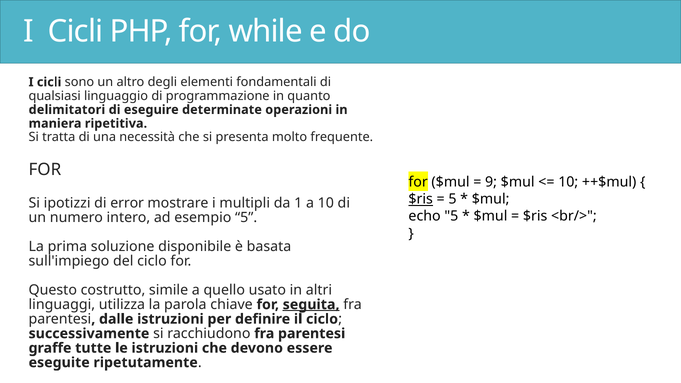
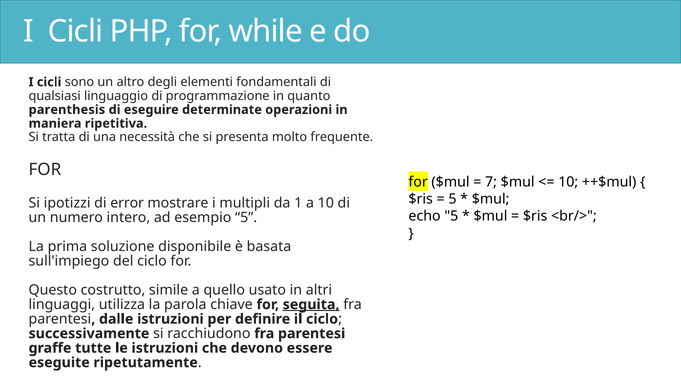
delimitatori: delimitatori -> parenthesis (67, 110)
9: 9 -> 7 (491, 182)
$ris underline: present -> none (421, 199)
